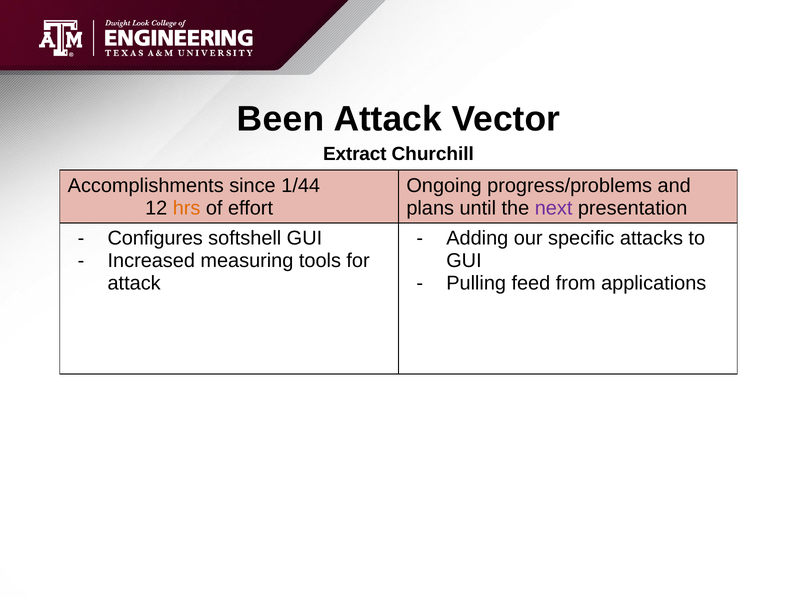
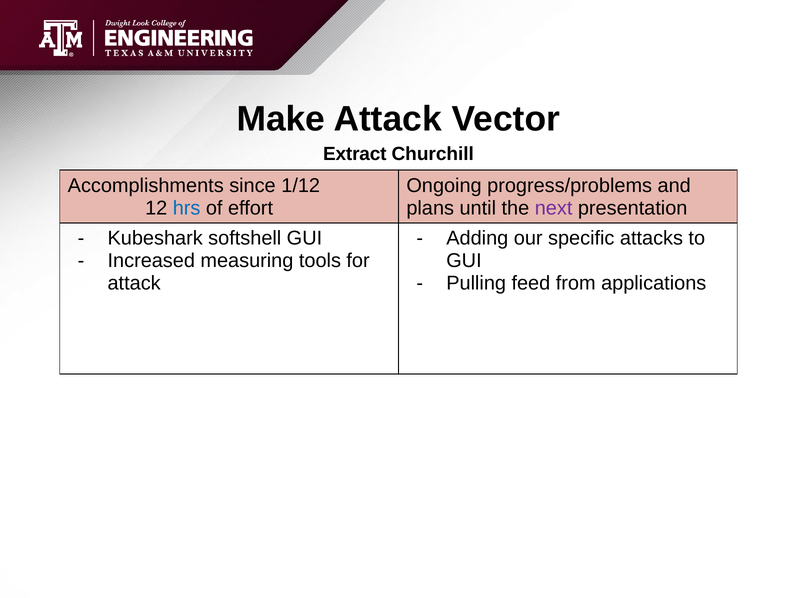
Been: Been -> Make (281, 119)
1/44: 1/44 -> 1/12 (301, 186)
hrs colour: orange -> blue (187, 208)
Configures: Configures -> Kubeshark (155, 238)
